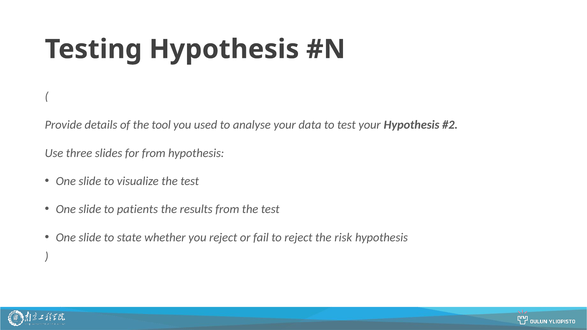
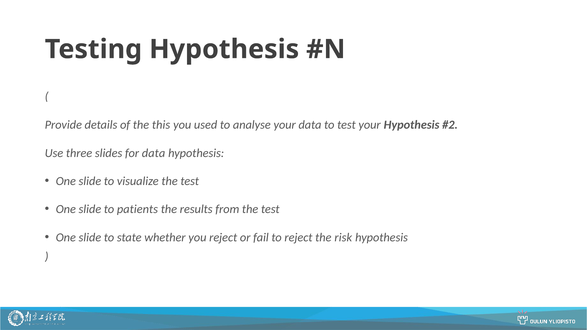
tool: tool -> this (161, 125)
for from: from -> data (154, 153)
